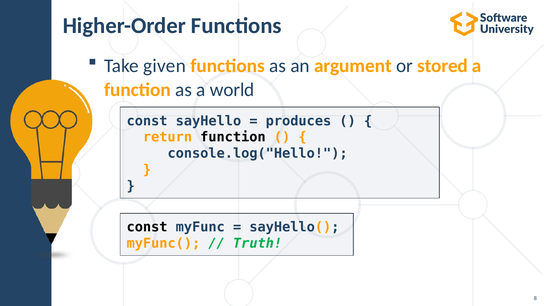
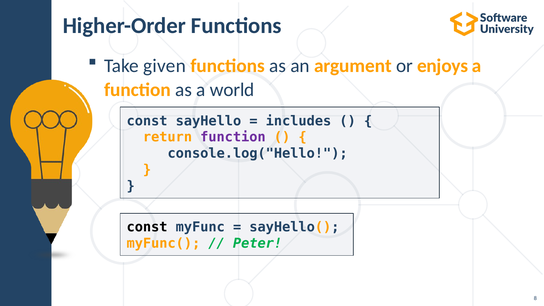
stored: stored -> enjoys (443, 66)
produces: produces -> includes (298, 121)
function colour: black -> purple (233, 137)
Truth: Truth -> Peter (258, 243)
